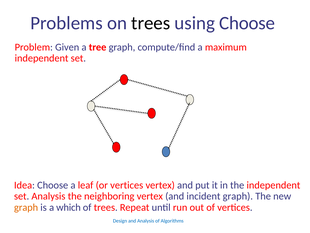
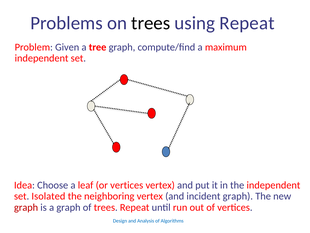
using Choose: Choose -> Repeat (247, 23)
set Analysis: Analysis -> Isolated (48, 196)
graph colour: orange -> red (26, 207)
a which: which -> graph (68, 207)
